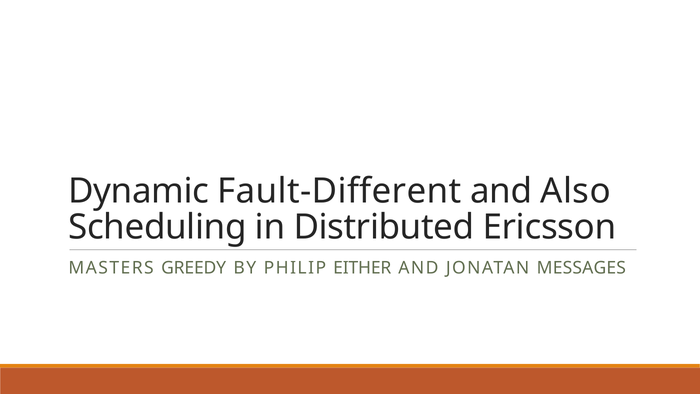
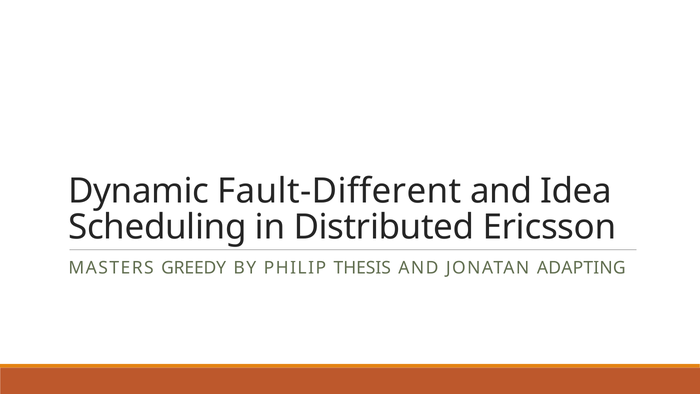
Also: Also -> Idea (576, 191)
EITHER: EITHER -> THESIS (362, 268)
MESSAGES: MESSAGES -> ADAPTING (581, 268)
